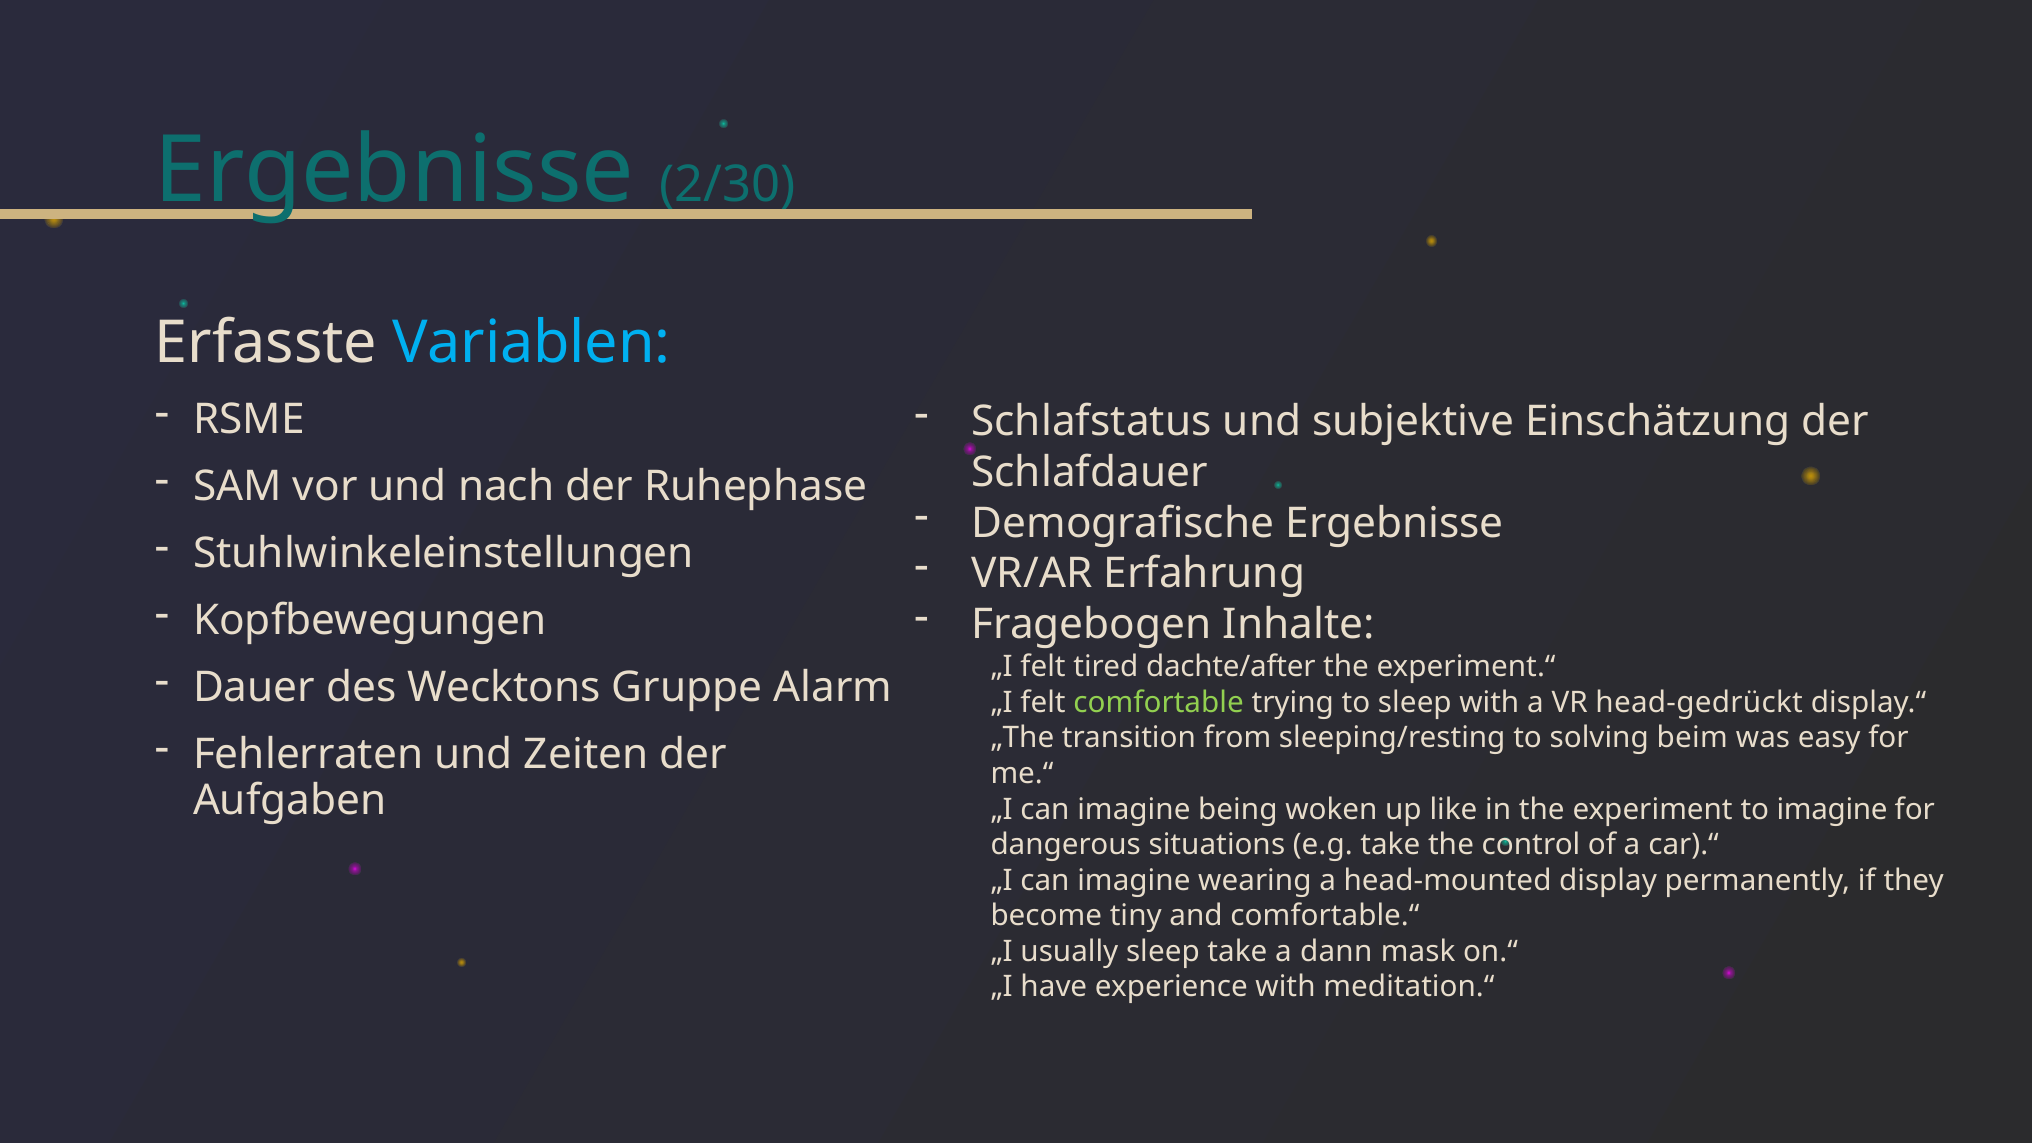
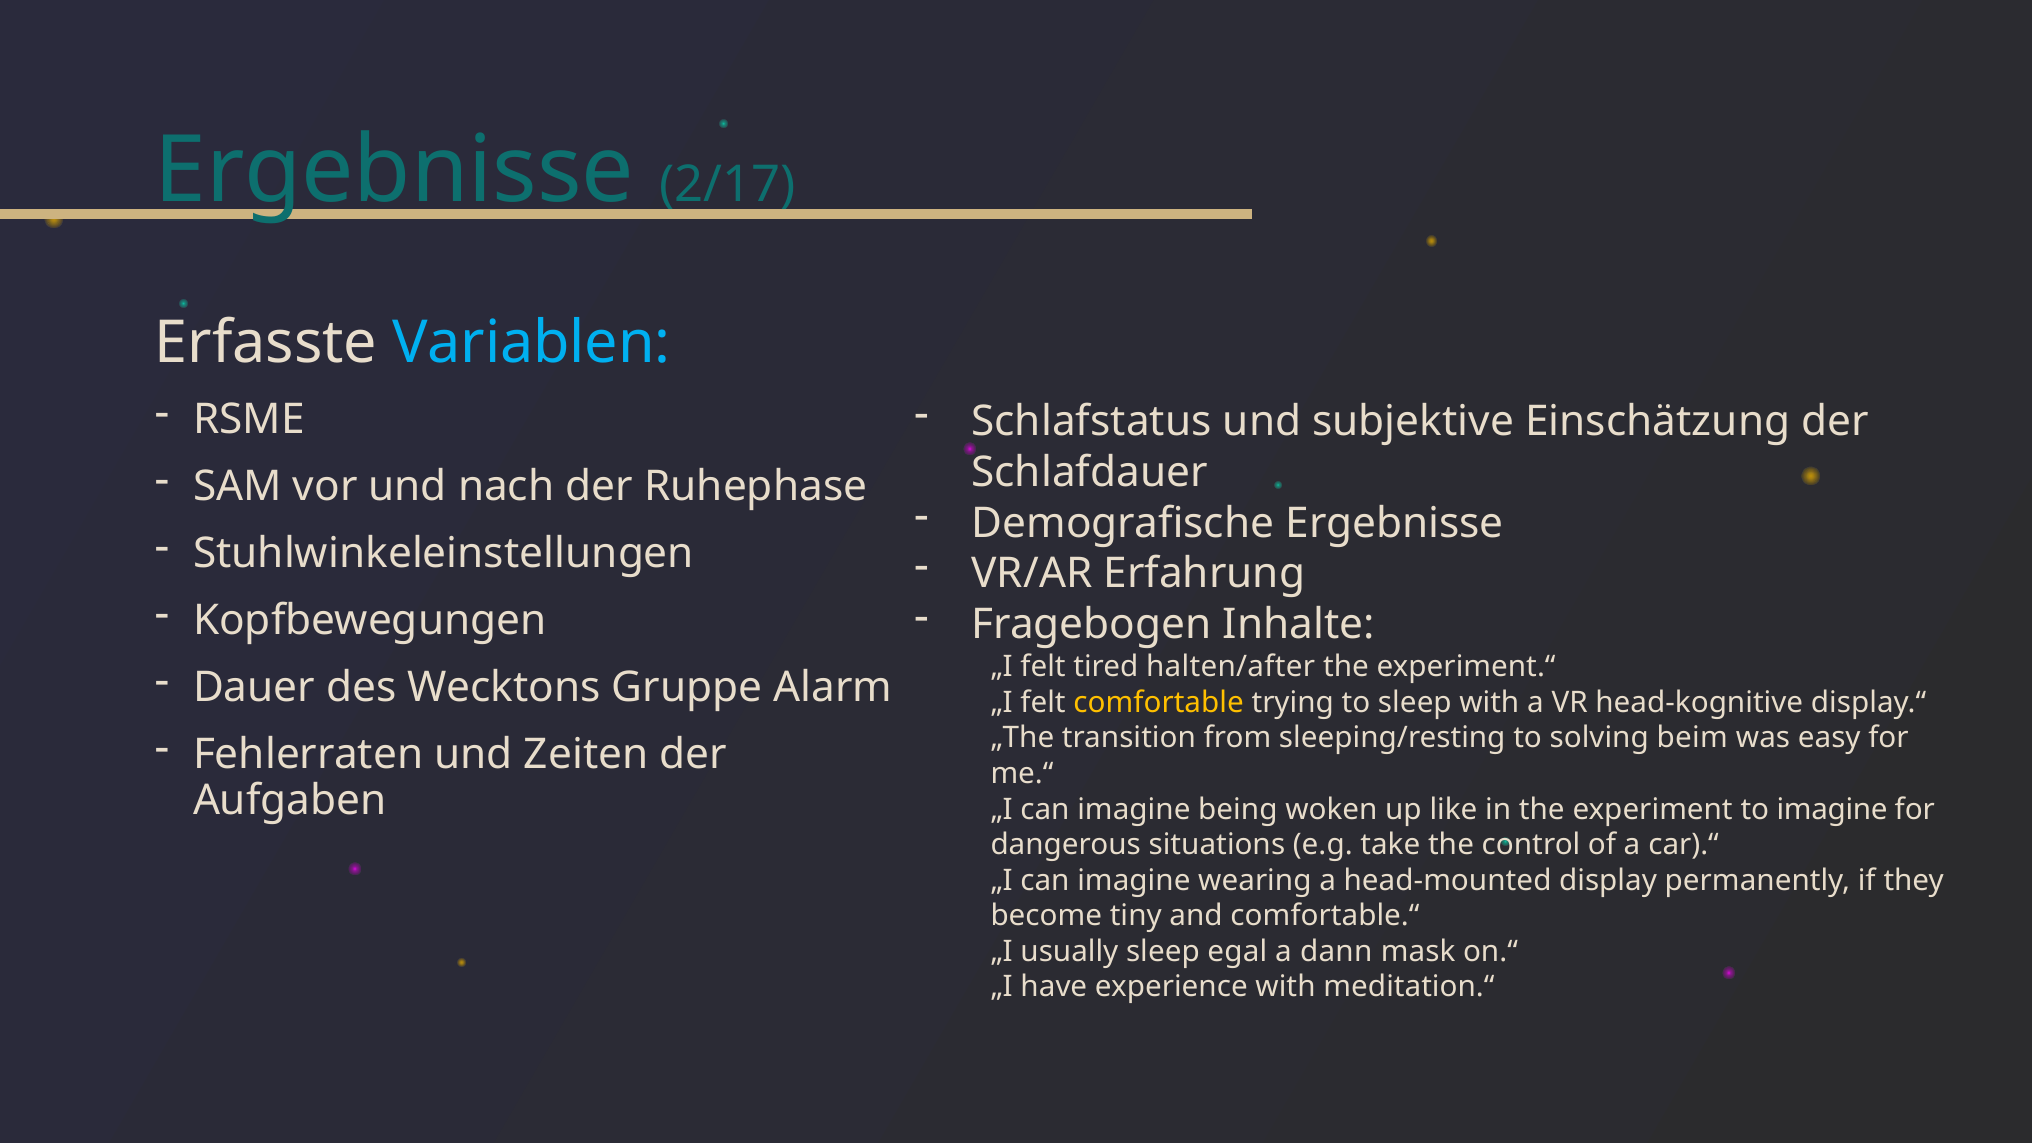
2/30: 2/30 -> 2/17 (727, 185)
dachte/after: dachte/after -> halten/after (1231, 667)
comfortable colour: light green -> yellow (1159, 703)
head-gedrückt: head-gedrückt -> head-kognitive (1699, 703)
sleep take: take -> egal (1237, 952)
